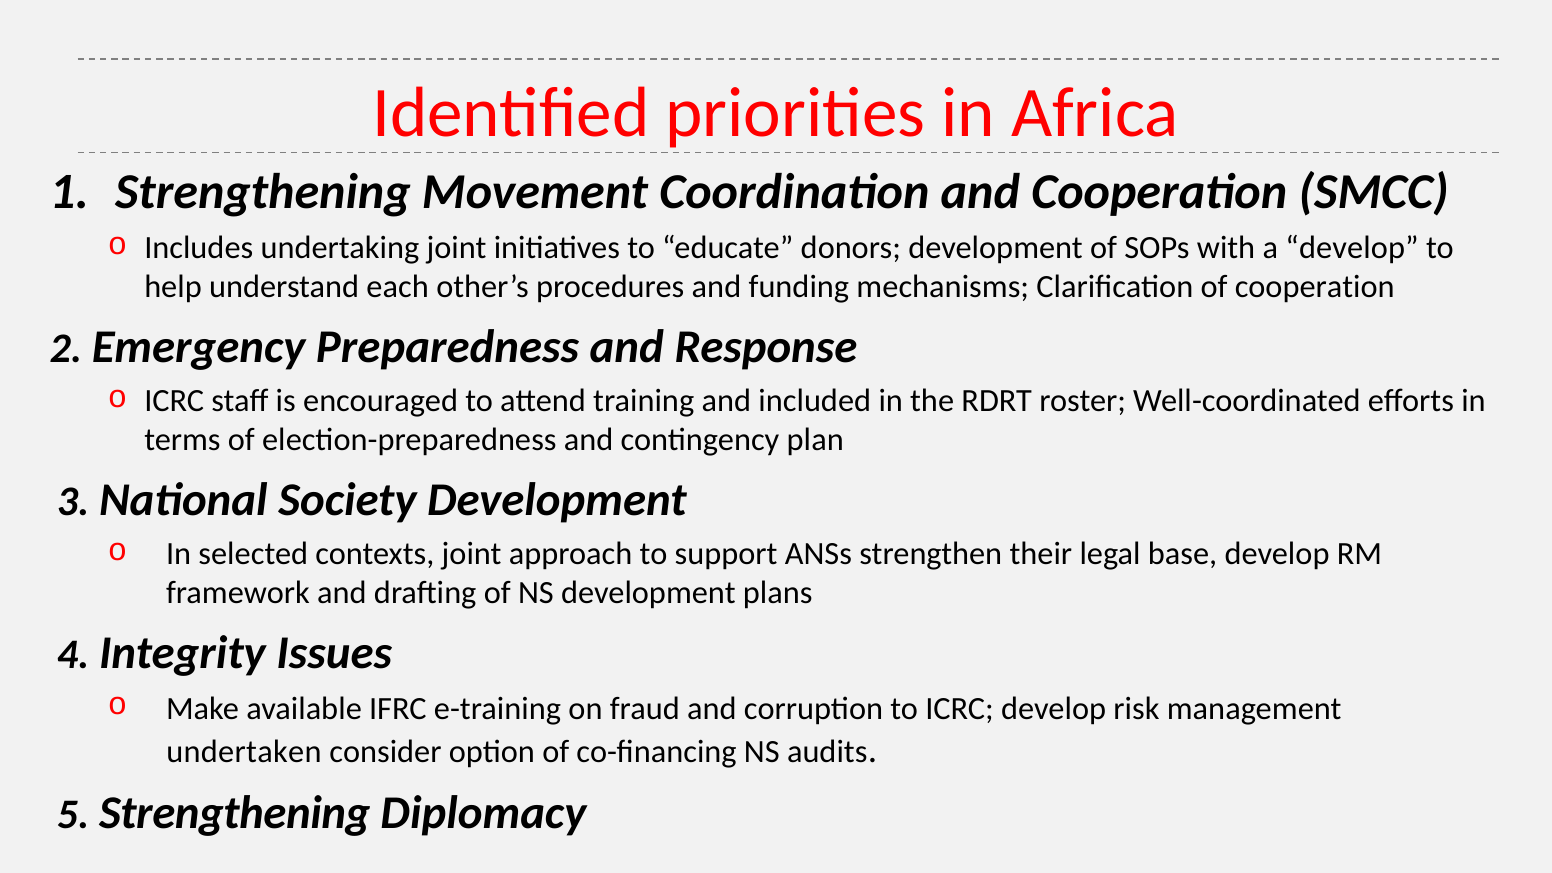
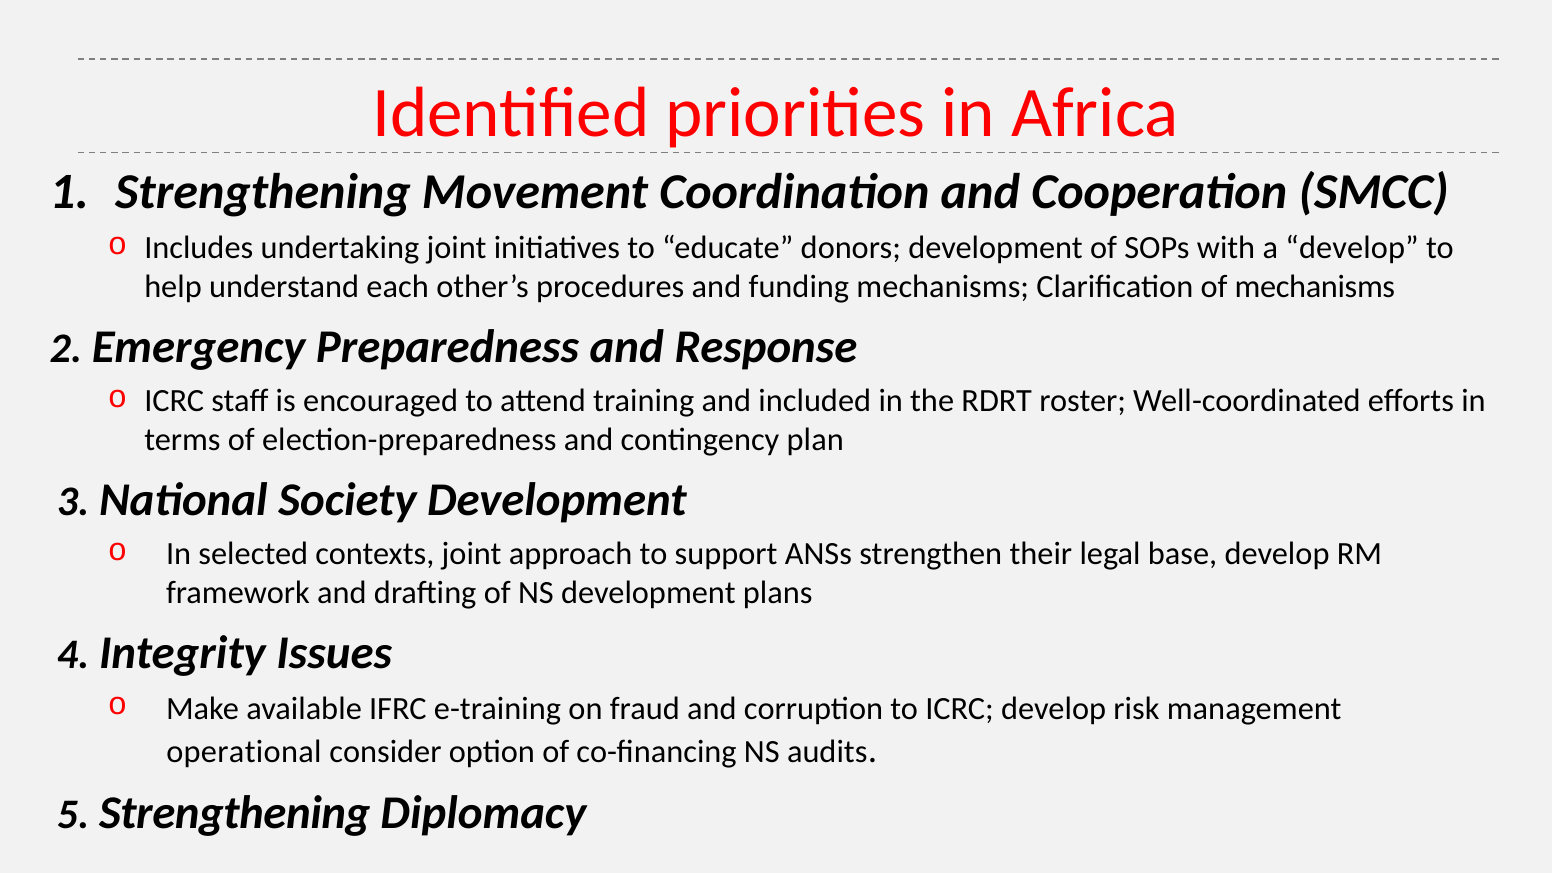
of cooperation: cooperation -> mechanisms (1315, 287)
undertaken: undertaken -> operational (244, 752)
